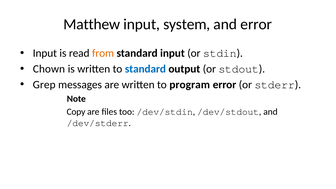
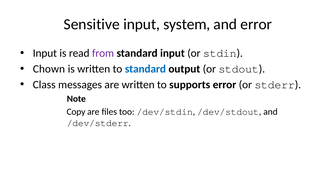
Matthew: Matthew -> Sensitive (92, 24)
from colour: orange -> purple (103, 53)
Grep: Grep -> Class (44, 85)
program: program -> supports (190, 85)
